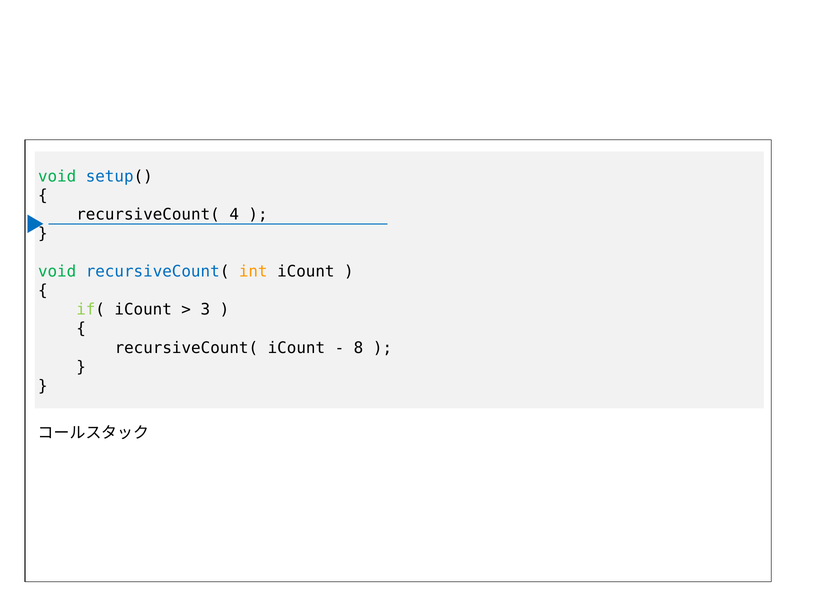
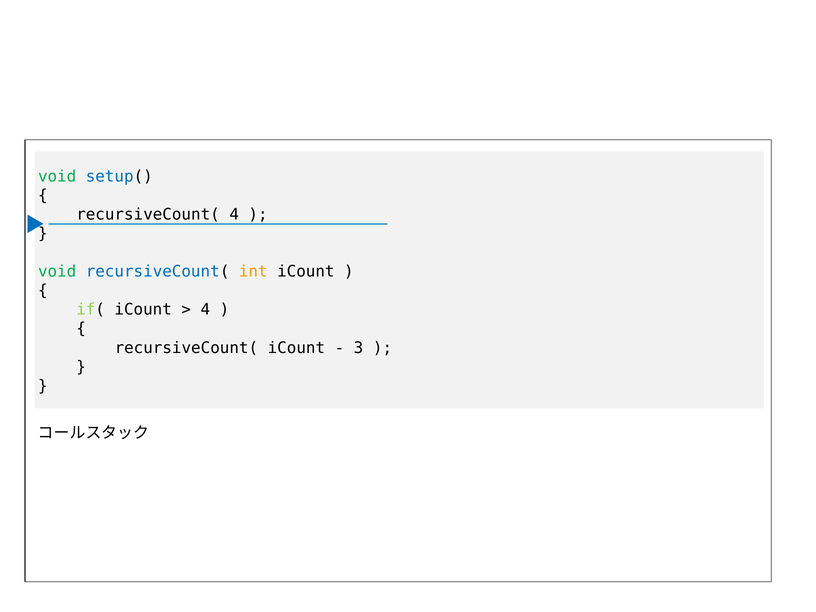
3: 3 -> 4 (205, 310)
8: 8 -> 3 (359, 348)
